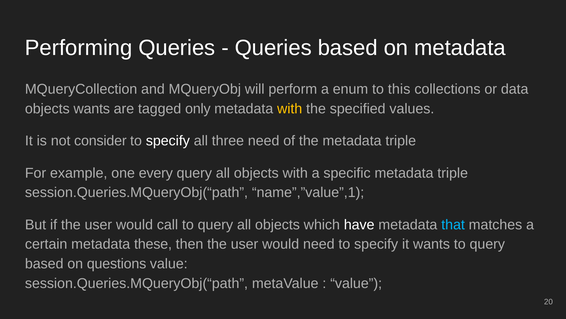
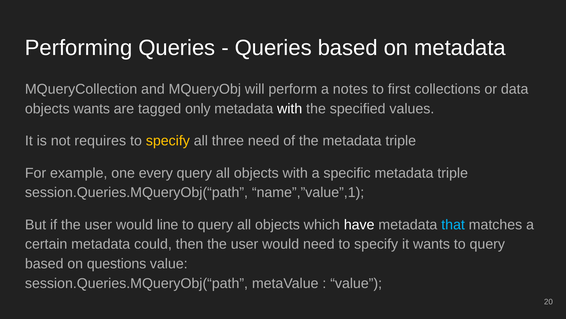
enum: enum -> notes (350, 89)
this: this -> first (399, 89)
with colour: yellow -> white (290, 109)
consider: consider -> requires (100, 141)
specify colour: white -> yellow (168, 141)
call: call -> line (168, 224)
these: these -> could (153, 244)
